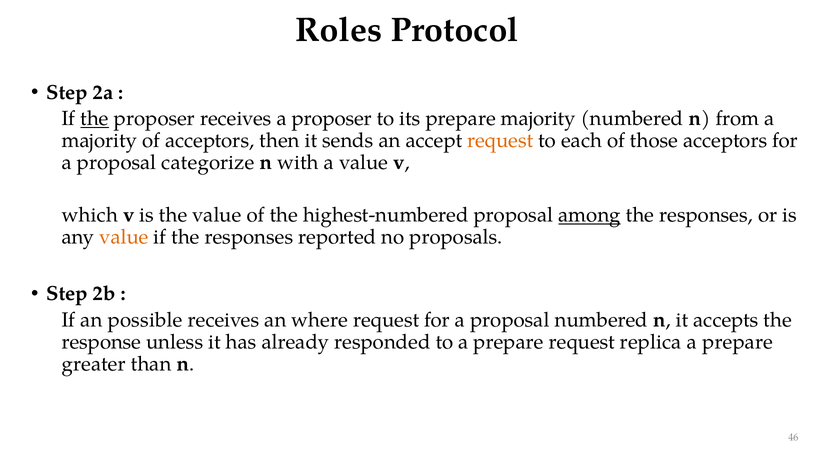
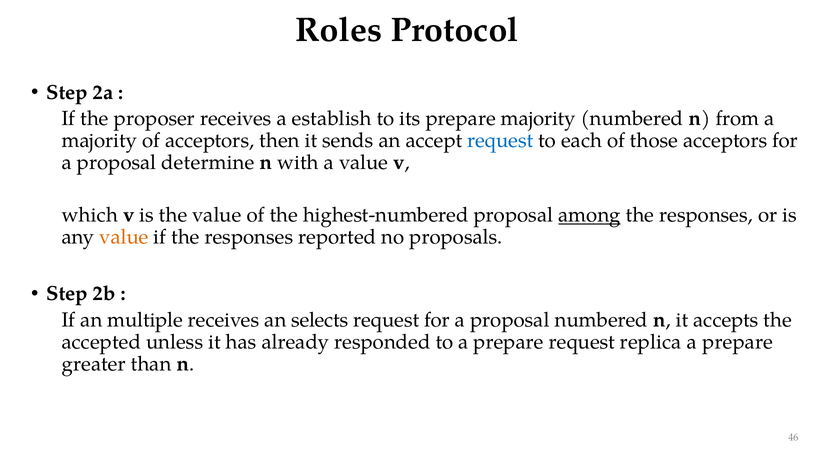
the underline: present -> none (95, 119)
a proposer: proposer -> establish (332, 119)
request colour: orange -> blue (500, 141)
categorize: categorize -> determine (208, 163)
possible: possible -> multiple (145, 320)
where: where -> selects (320, 320)
response: response -> accepted (101, 342)
